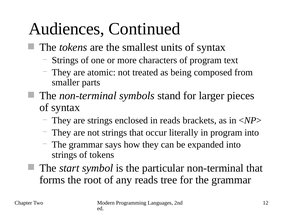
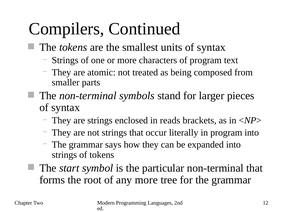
Audiences: Audiences -> Compilers (66, 29)
any reads: reads -> more (146, 180)
